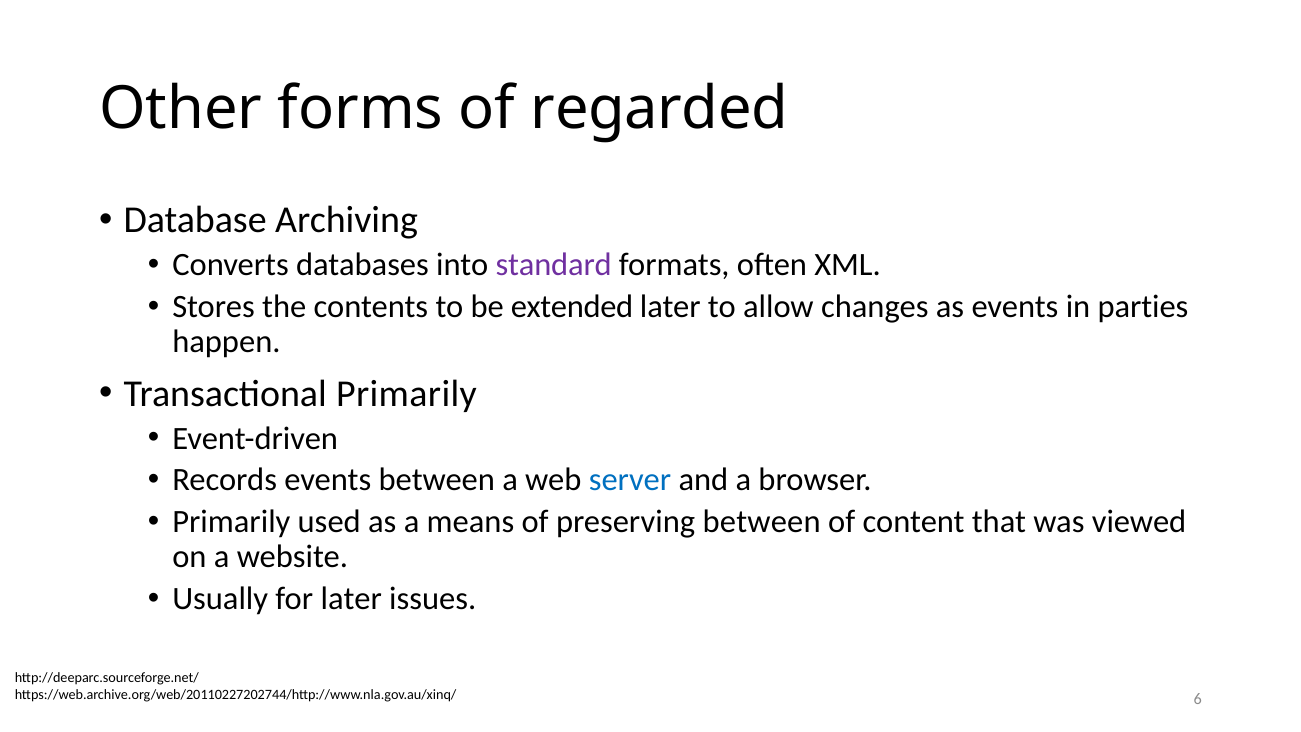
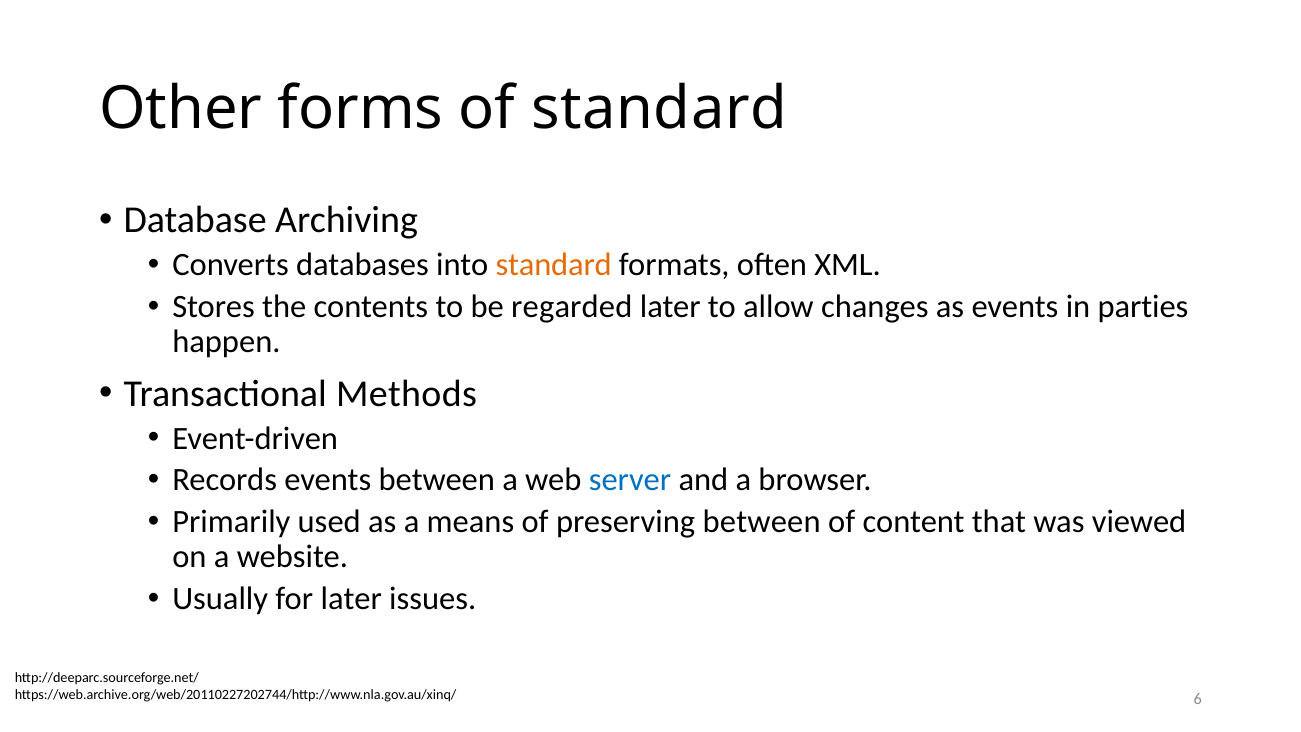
of regarded: regarded -> standard (659, 109)
standard colour: purple -> orange (554, 265)
extended: extended -> regarded (572, 307)
Transactional Primarily: Primarily -> Methods (406, 393)
